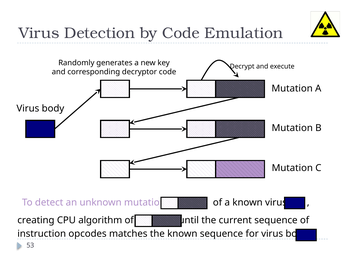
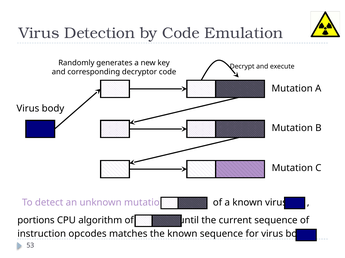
creating: creating -> portions (36, 221)
